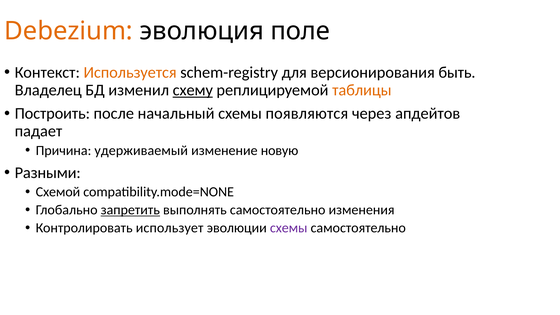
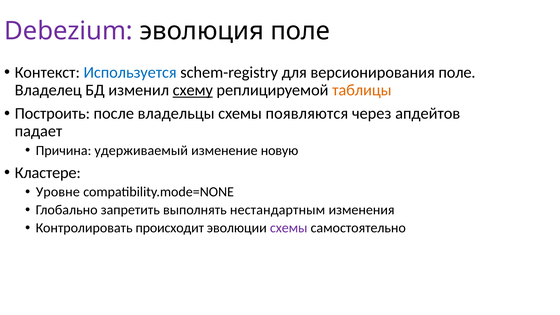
Debezium colour: orange -> purple (69, 31)
Используется colour: orange -> blue (130, 73)
версионирования быть: быть -> поле (457, 73)
начальный: начальный -> владельцы (176, 114)
Разными: Разными -> Кластере (48, 173)
Схемой: Схемой -> Уровне (58, 192)
запретить underline: present -> none (130, 210)
выполнять самостоятельно: самостоятельно -> нестандартным (278, 210)
использует: использует -> происходит (170, 228)
